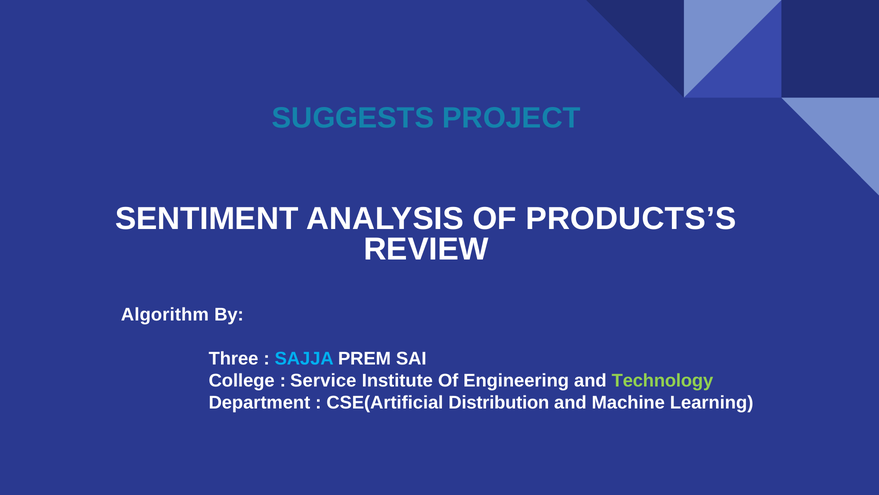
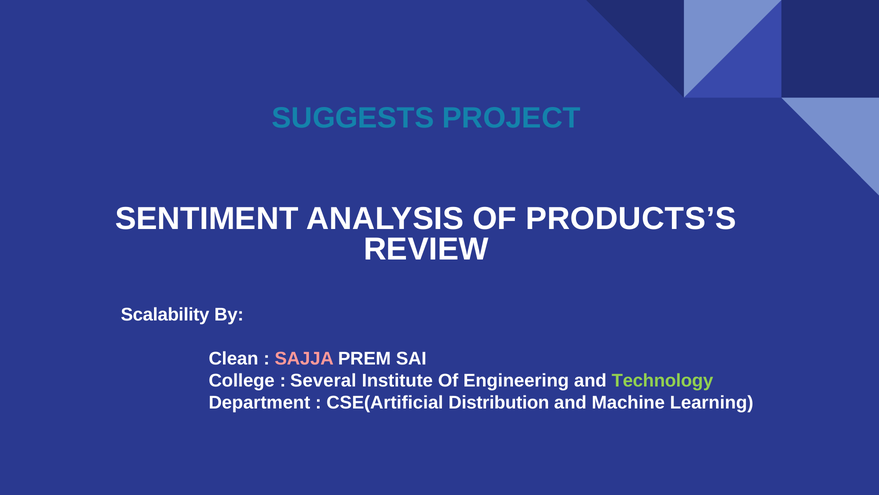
Algorithm: Algorithm -> Scalability (165, 314)
Three: Three -> Clean (234, 358)
SAJJA colour: light blue -> pink (304, 358)
Service: Service -> Several (323, 380)
